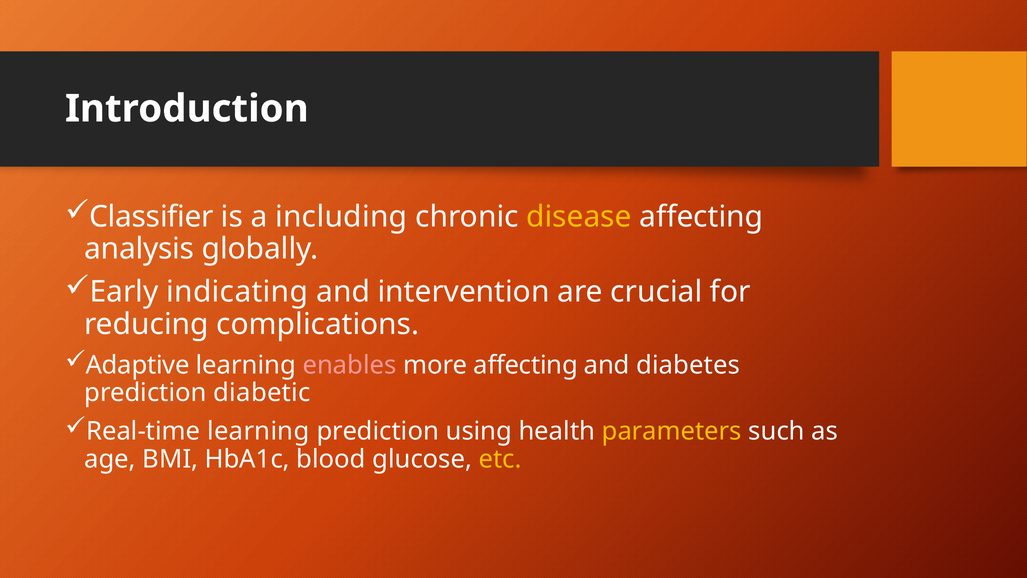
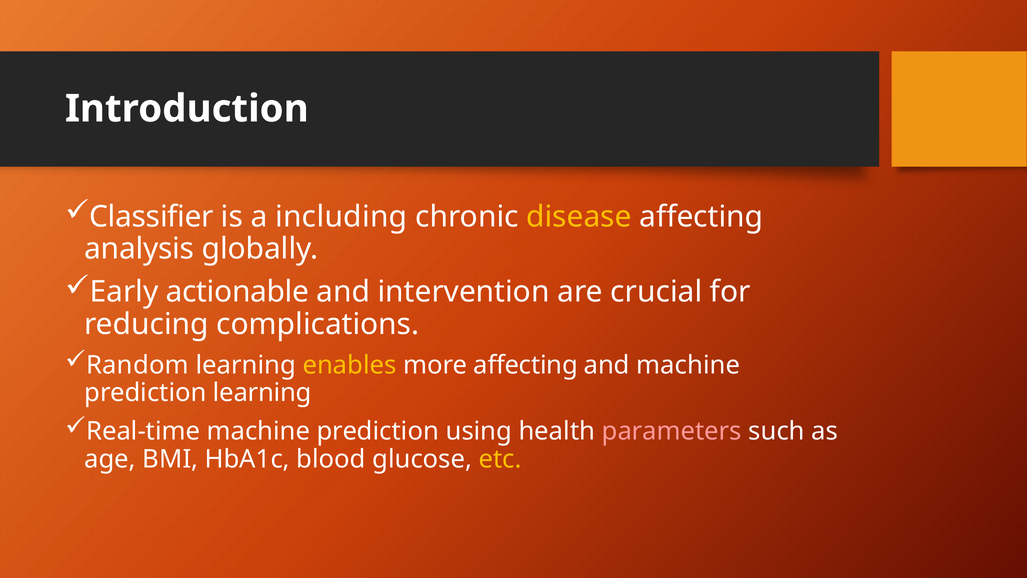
indicating: indicating -> actionable (237, 292)
Adaptive: Adaptive -> Random (137, 365)
enables colour: pink -> yellow (349, 365)
and diabetes: diabetes -> machine (688, 365)
prediction diabetic: diabetic -> learning (262, 393)
Real-time learning: learning -> machine (258, 431)
parameters colour: yellow -> pink (672, 431)
